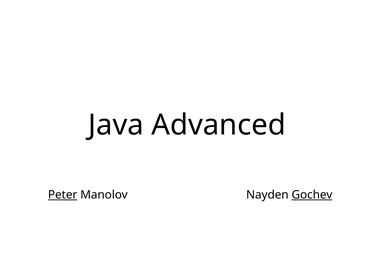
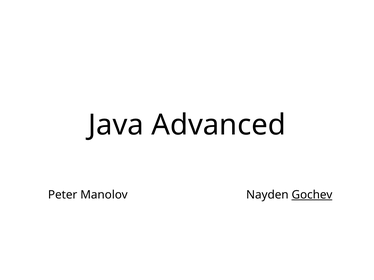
Peter underline: present -> none (63, 195)
